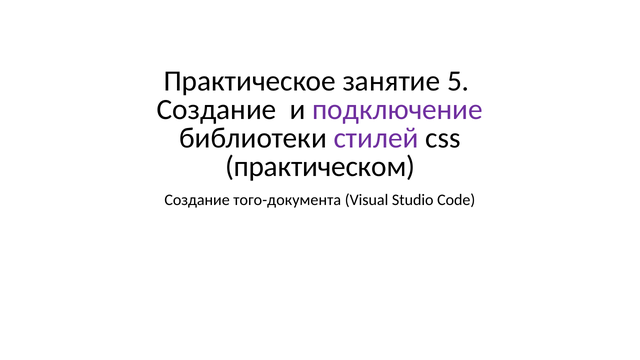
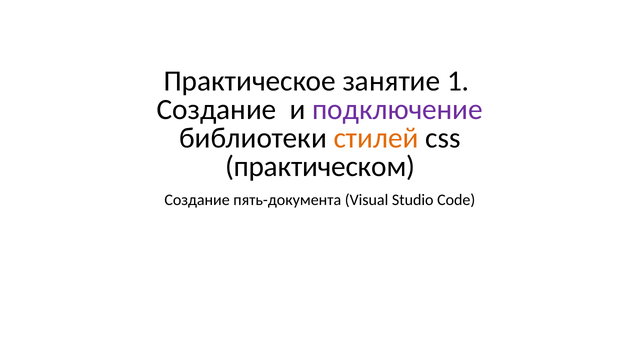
5: 5 -> 1 (458, 81)
стилей colour: purple -> orange (376, 138)
того-документа: того-документа -> пять-документа (287, 200)
